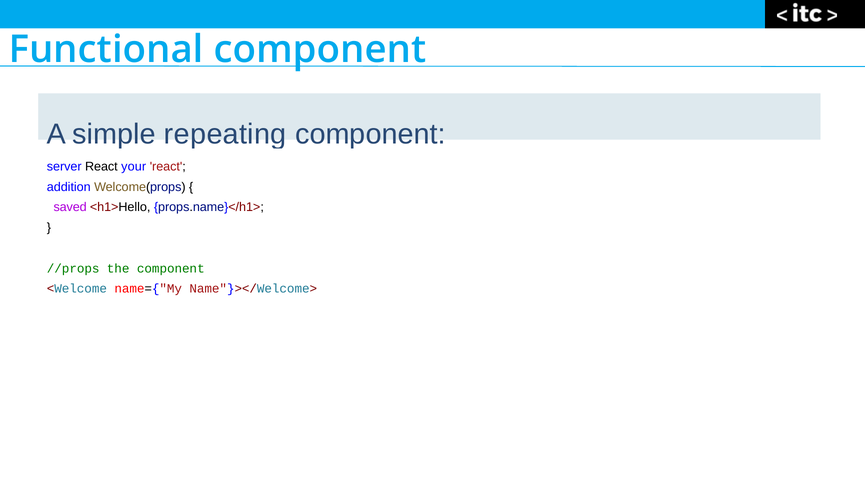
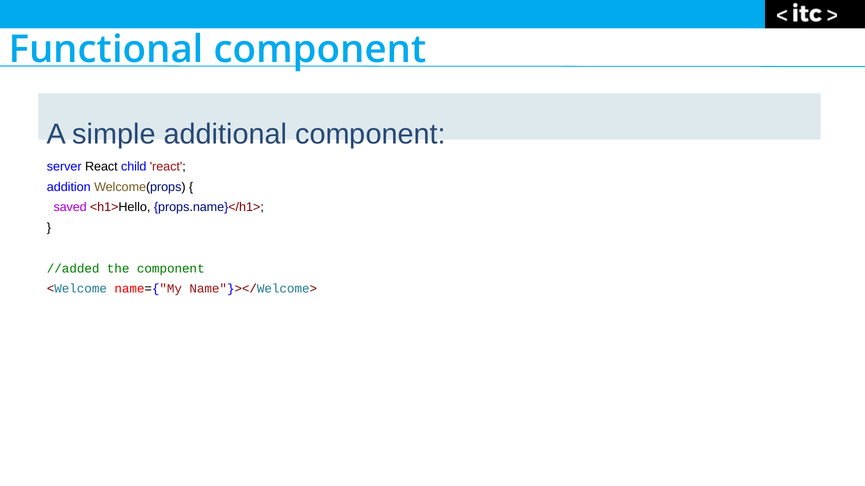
repeating: repeating -> additional (225, 134)
your: your -> child (134, 167)
//props: //props -> //added (73, 269)
